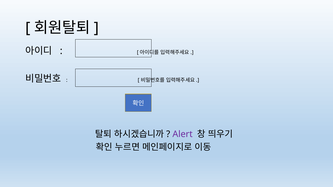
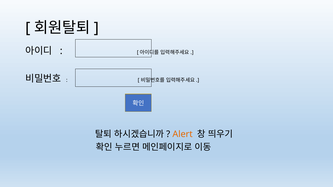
Alert colour: purple -> orange (183, 134)
